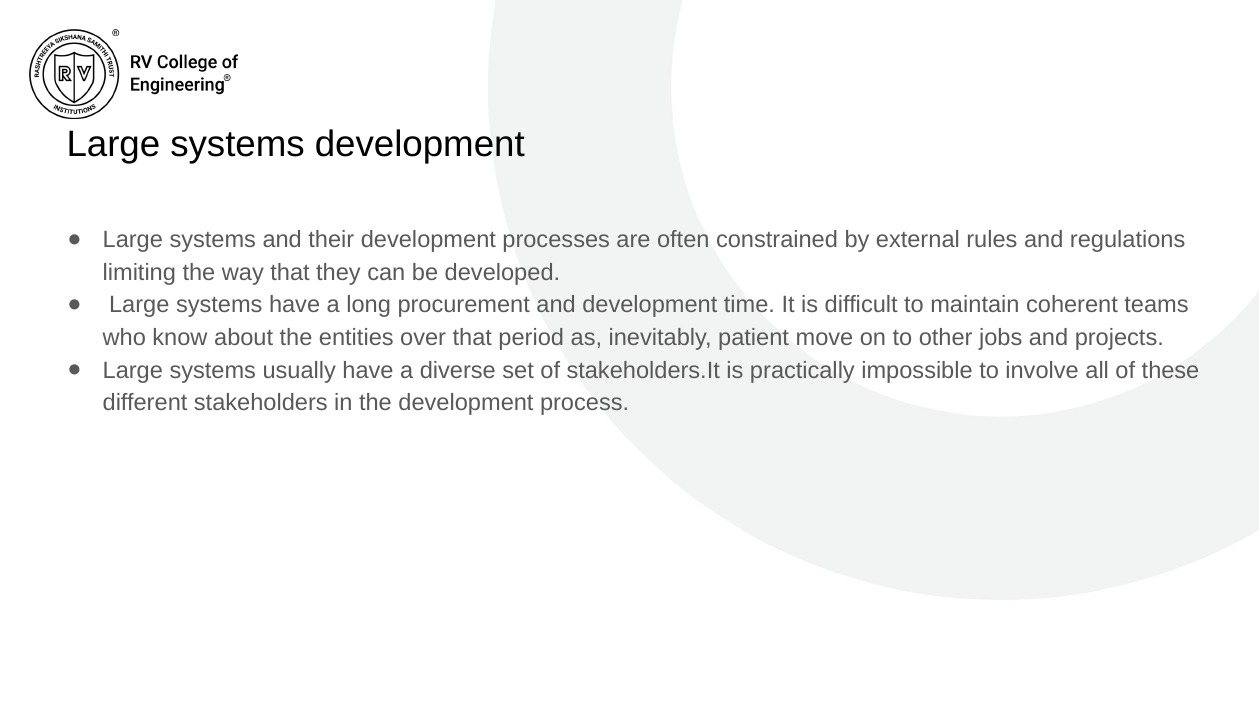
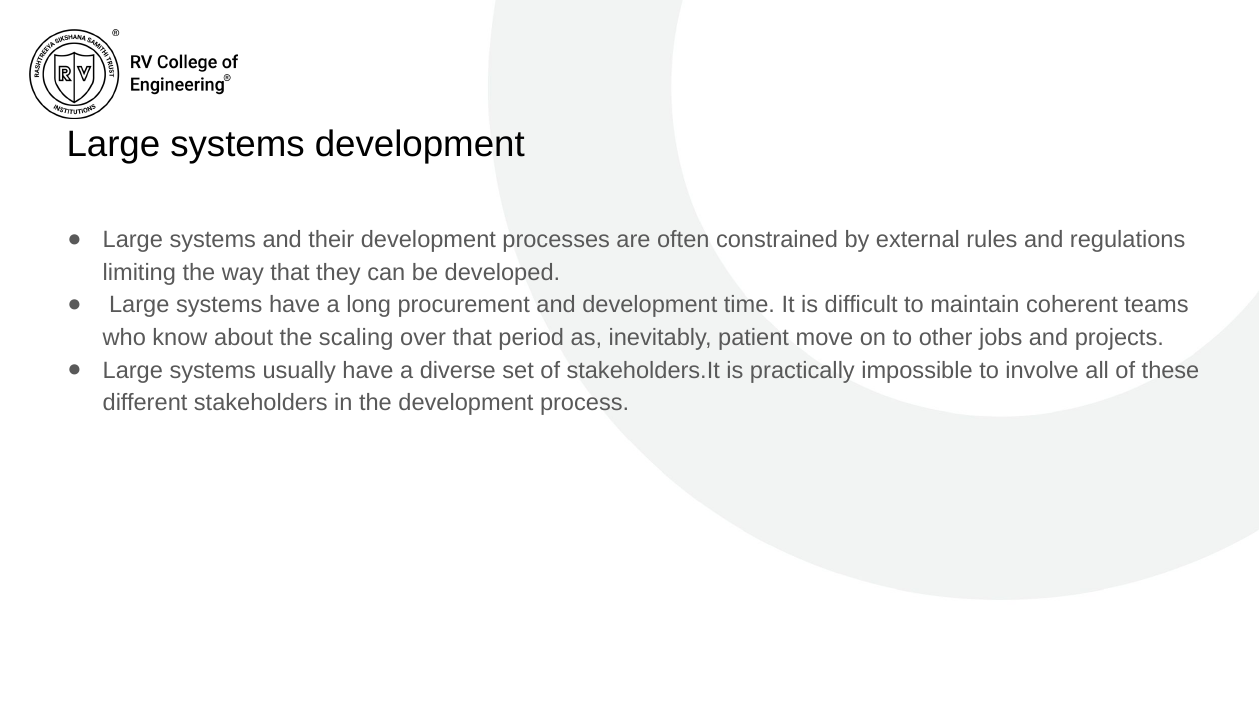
entities: entities -> scaling (356, 338)
